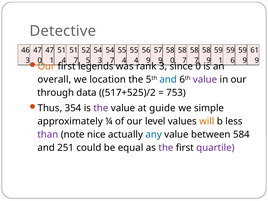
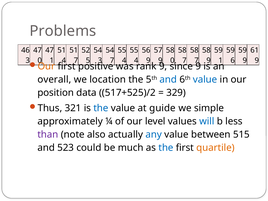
Detective: Detective -> Problems (63, 31)
legends: legends -> positive (96, 66)
rank 3: 3 -> 9 (163, 66)
since 0: 0 -> 9 (198, 66)
value colour: purple -> blue (205, 80)
through: through -> position (56, 93)
753: 753 -> 329 (176, 93)
354: 354 -> 321 (73, 108)
the colour: purple -> blue (101, 108)
will colour: orange -> blue (207, 121)
nice: nice -> also (96, 135)
584: 584 -> 515 (241, 135)
251: 251 -> 523 (66, 148)
equal: equal -> much (131, 148)
the colour: purple -> blue (166, 148)
quartile colour: purple -> orange (216, 148)
